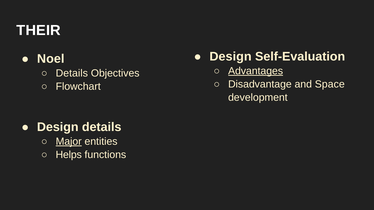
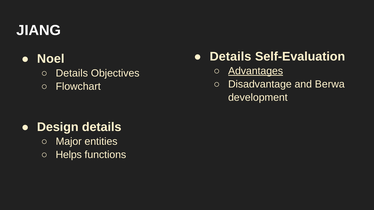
THEIR: THEIR -> JIANG (39, 30)
Design: Design -> Details (230, 57)
Space: Space -> Berwa (330, 84)
Major underline: present -> none (69, 142)
